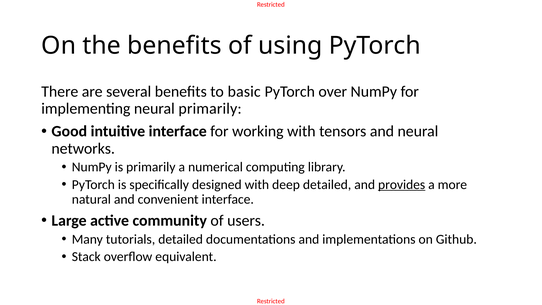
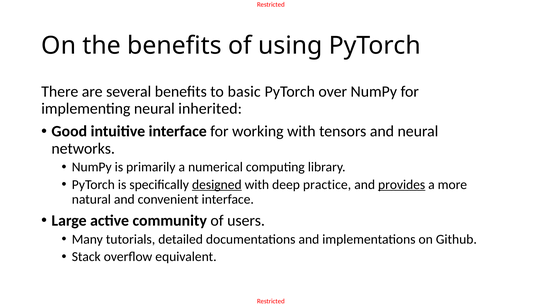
neural primarily: primarily -> inherited (210, 109)
designed underline: none -> present (217, 185)
deep detailed: detailed -> practice (327, 185)
